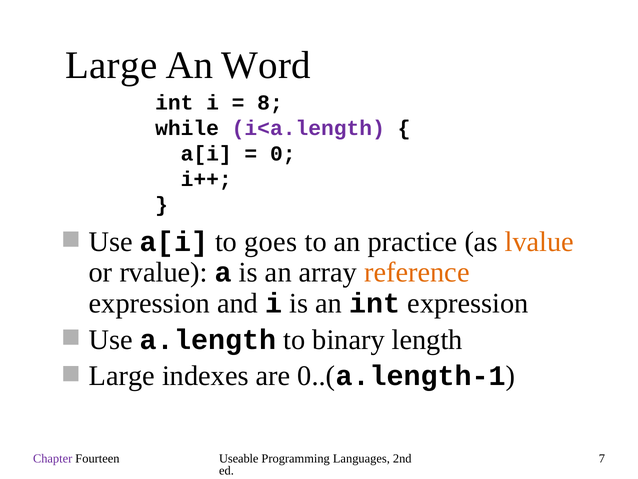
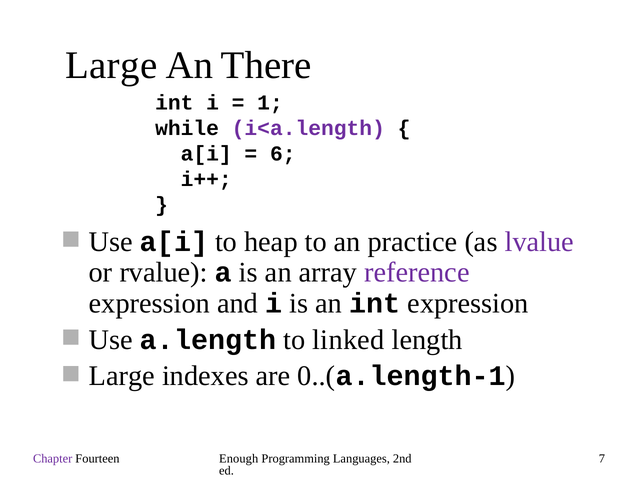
Word: Word -> There (266, 65)
8: 8 -> 1 (270, 102)
0: 0 -> 6 (283, 153)
goes: goes -> heap (271, 242)
lvalue colour: orange -> purple (539, 242)
reference colour: orange -> purple (417, 272)
binary: binary -> linked (348, 339)
Useable: Useable -> Enough (239, 458)
